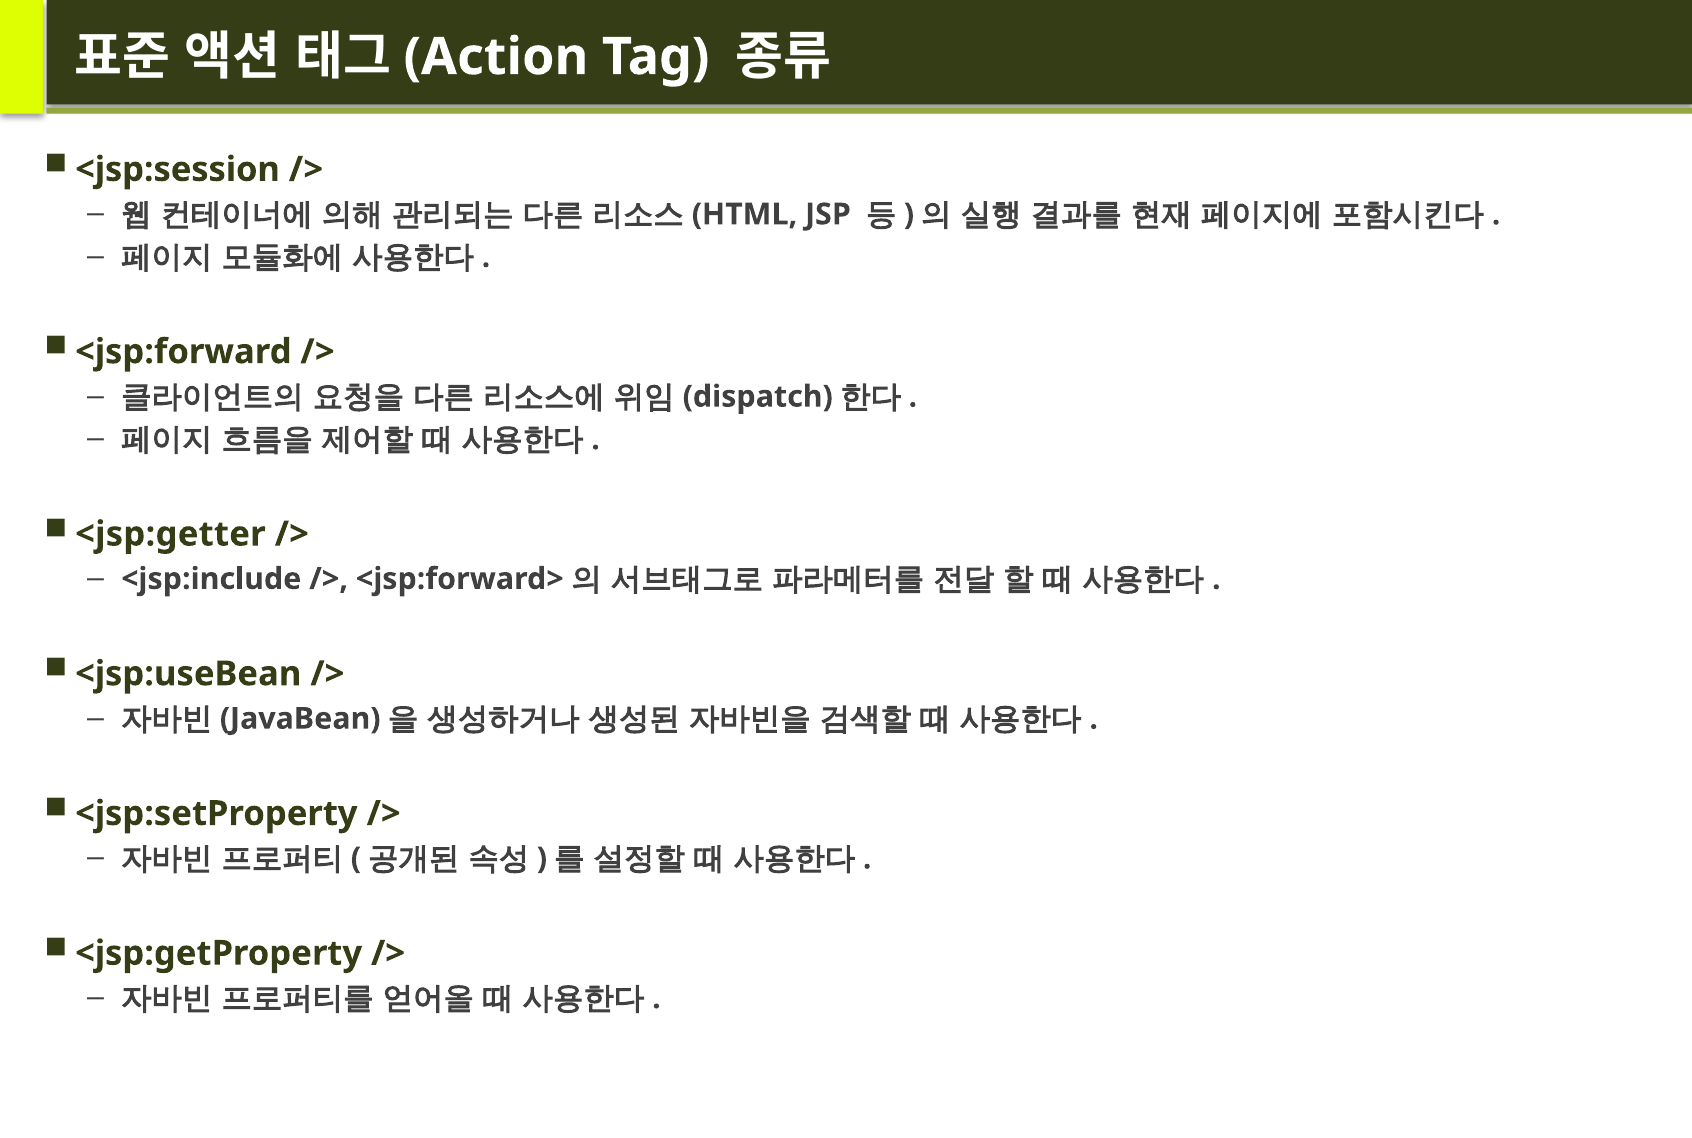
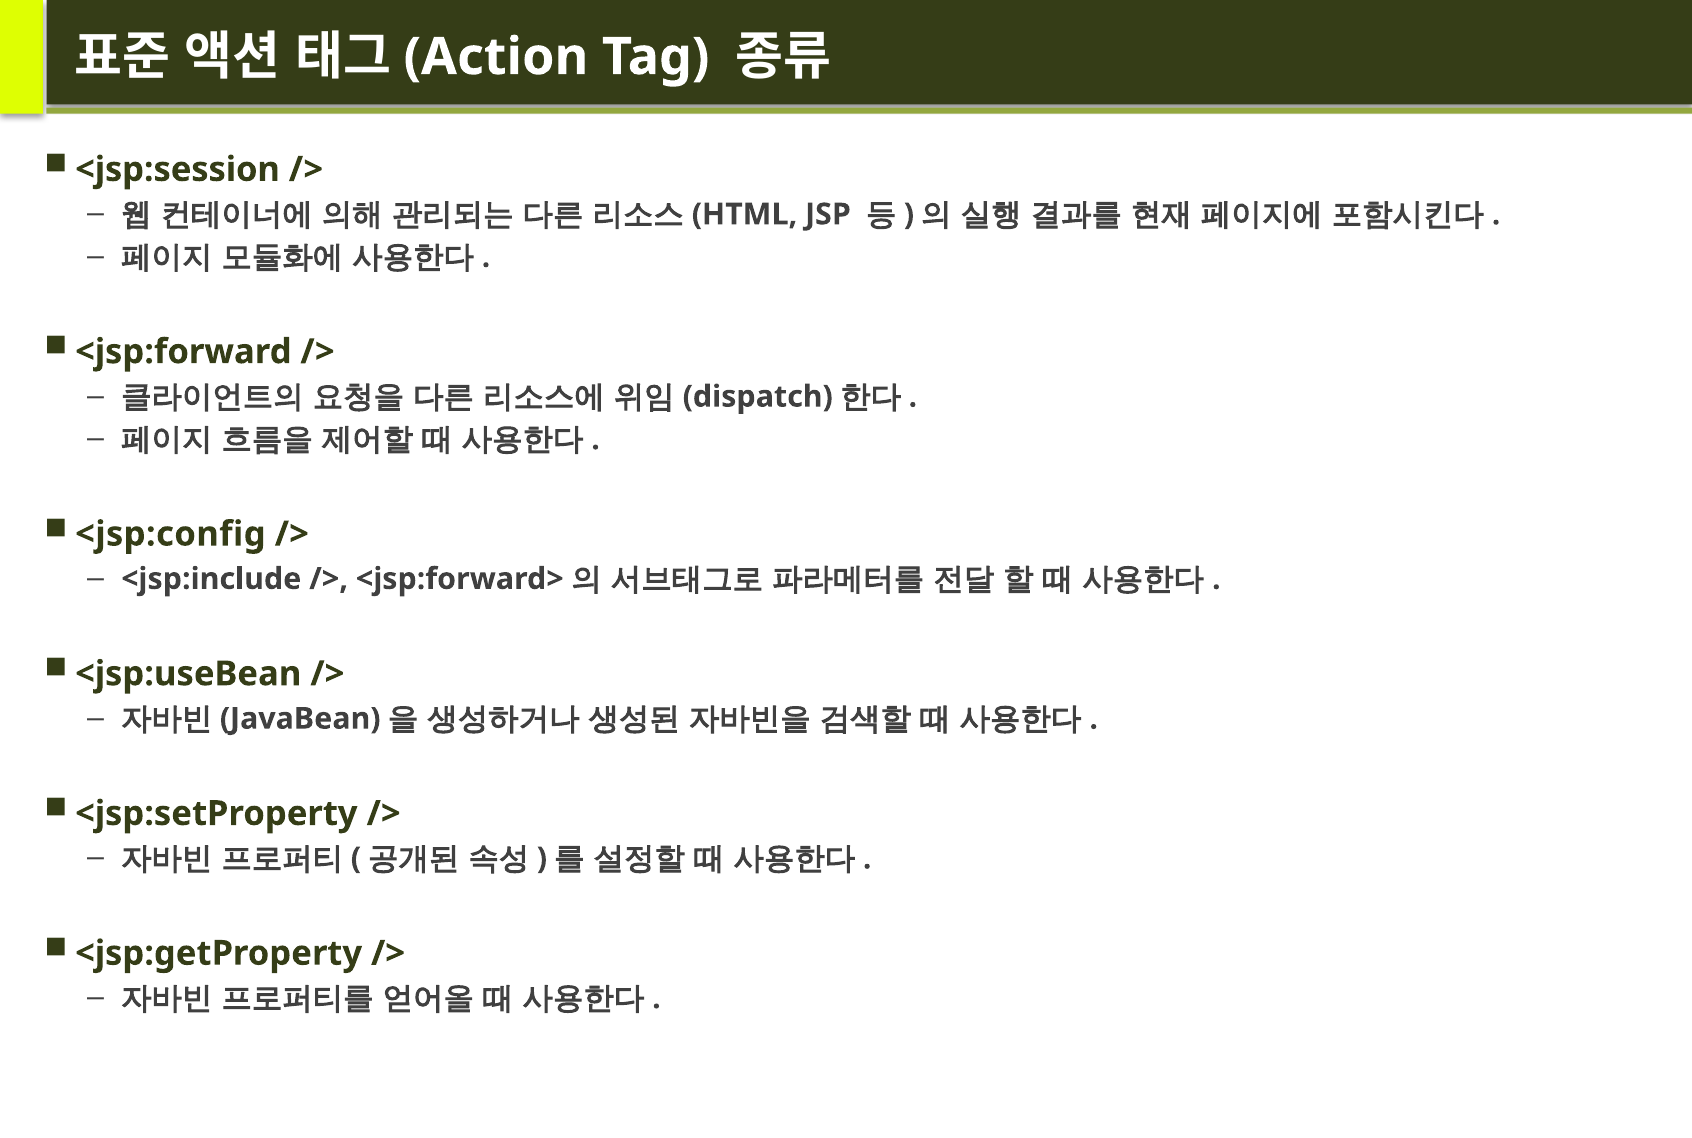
<jsp:getter: <jsp:getter -> <jsp:config (170, 534)
